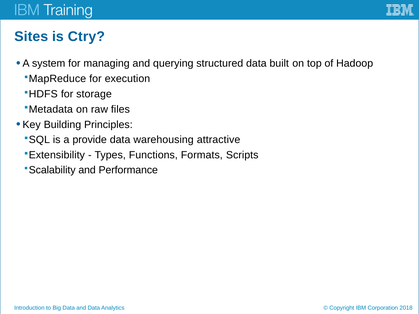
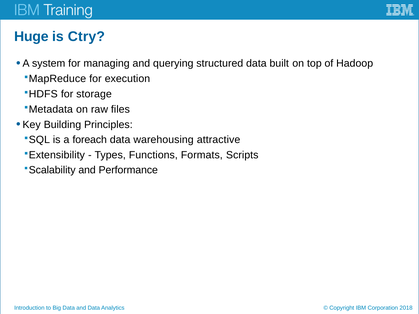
Sites: Sites -> Huge (31, 37)
provide: provide -> foreach (90, 140)
